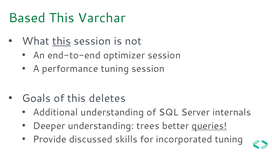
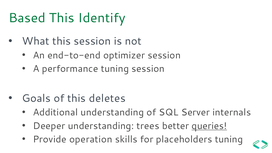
Varchar: Varchar -> Identify (102, 18)
this underline: present -> none (62, 41)
discussed: discussed -> operation (91, 139)
incorporated: incorporated -> placeholders (184, 139)
